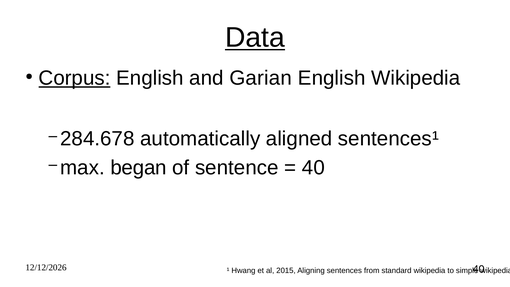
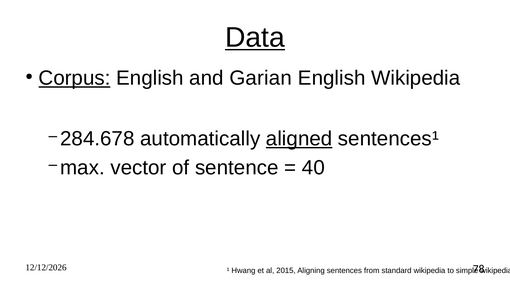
aligned underline: none -> present (299, 139)
began: began -> vector (138, 168)
40: 40 -> 78 (479, 269)
